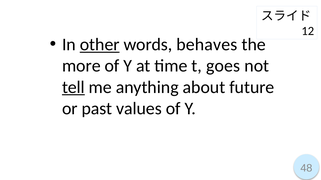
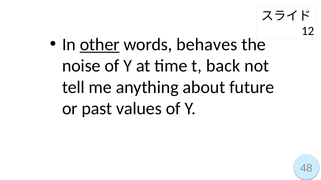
more: more -> noise (81, 66)
goes: goes -> back (223, 66)
tell underline: present -> none (73, 87)
